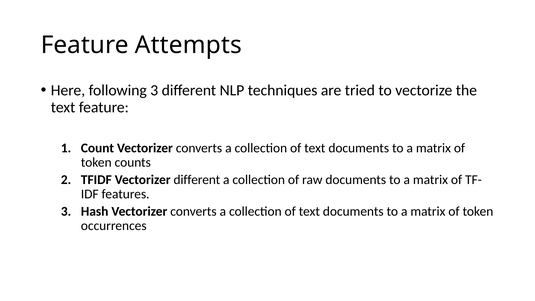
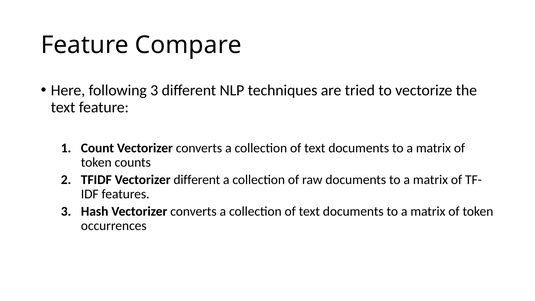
Attempts: Attempts -> Compare (188, 45)
